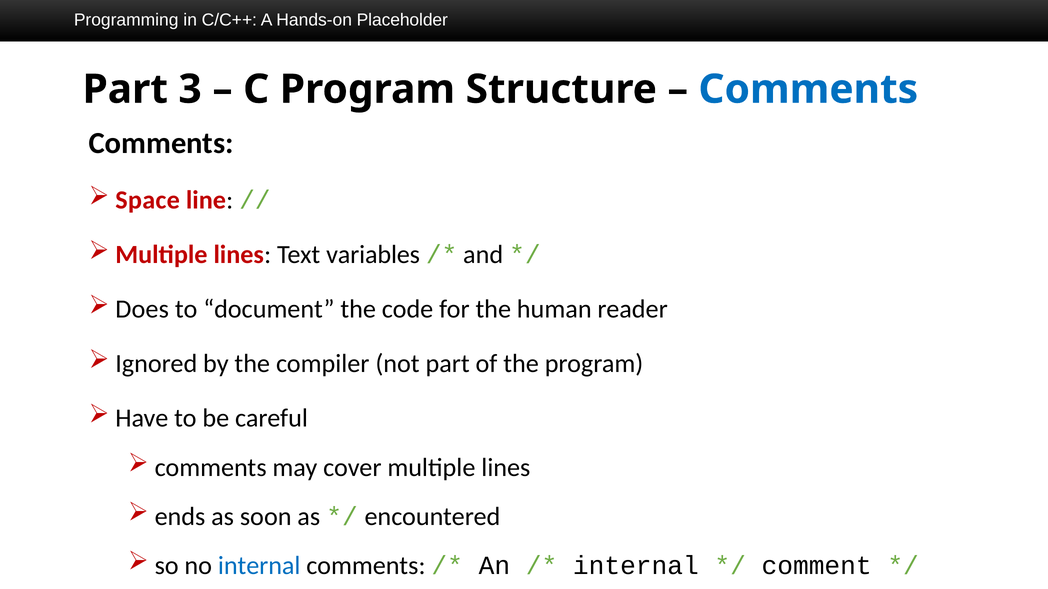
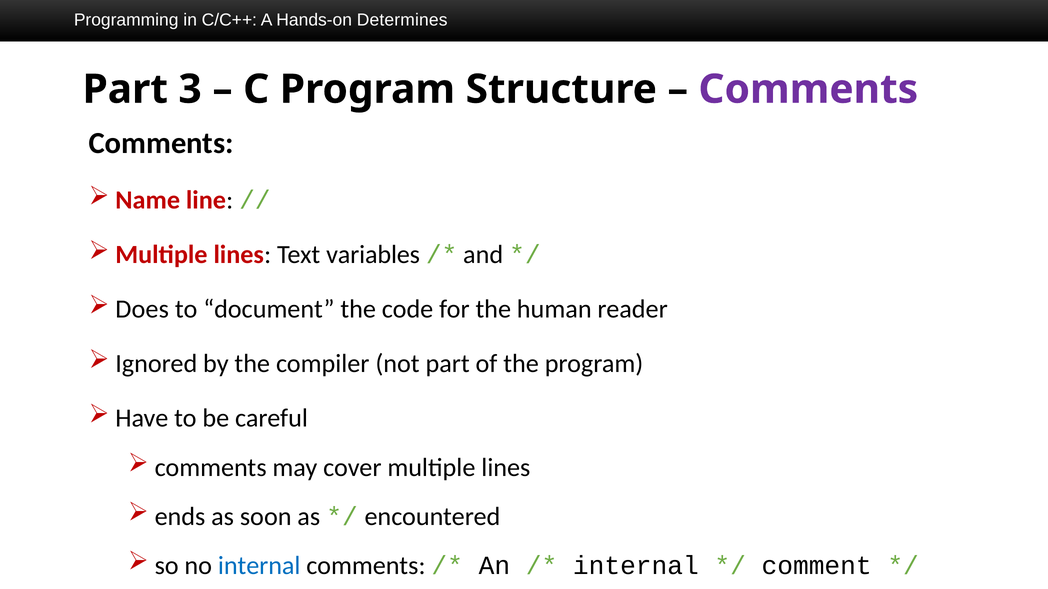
Placeholder: Placeholder -> Determines (402, 20)
Comments colour: blue -> purple (808, 89)
Space: Space -> Name (148, 200)
